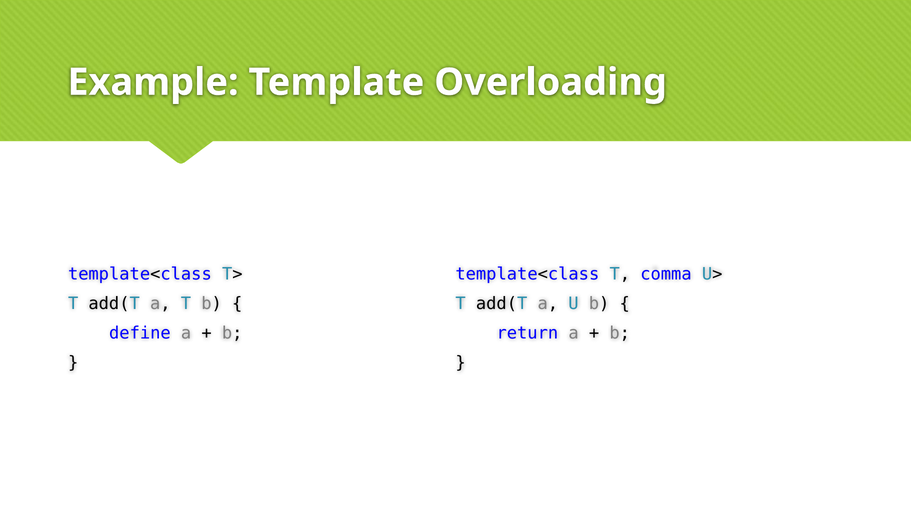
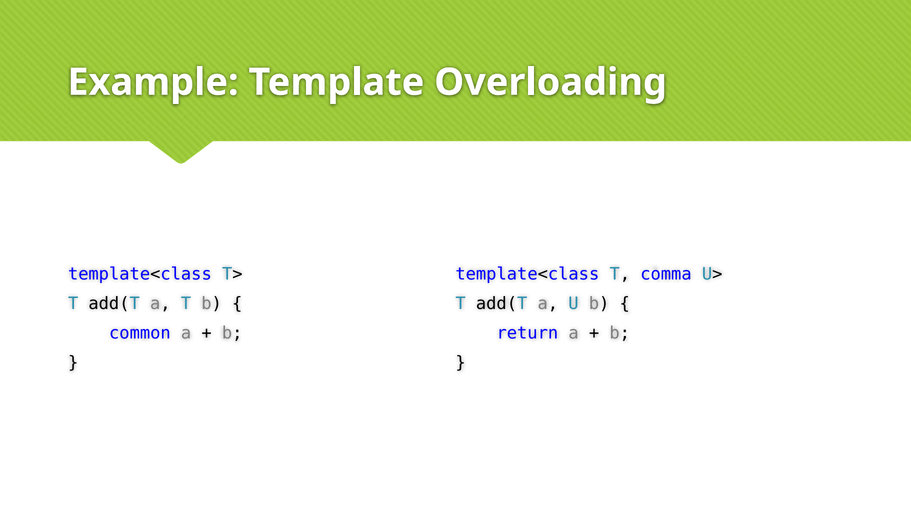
define: define -> common (140, 333)
